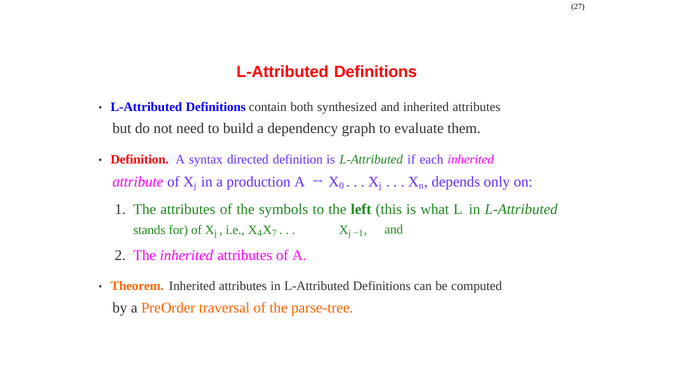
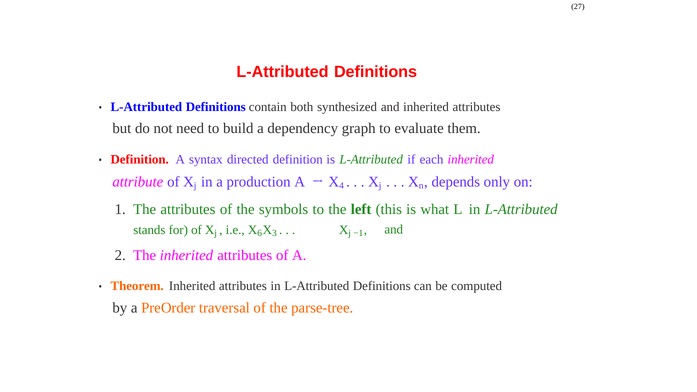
0: 0 -> 4 (342, 186)
4: 4 -> 6 (260, 233)
7: 7 -> 3 (274, 233)
